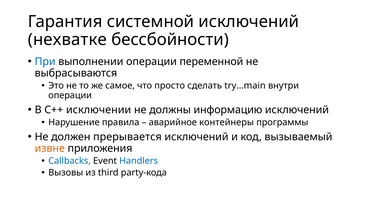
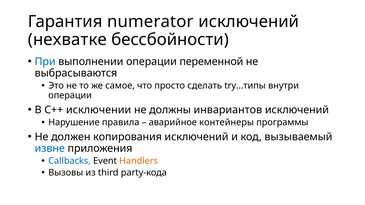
системной: системной -> numerator (150, 22)
try…main: try…main -> try…типы (245, 86)
информацию: информацию -> инвариантов (228, 110)
прерывается: прерывается -> копирования (127, 137)
извне colour: orange -> blue (50, 149)
Handlers colour: blue -> orange (139, 161)
